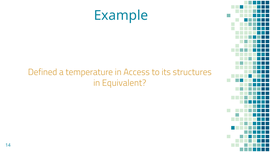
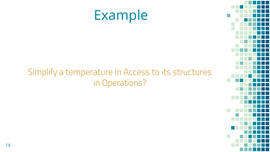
Defined: Defined -> Simplify (43, 72)
Equivalent: Equivalent -> Operations (124, 83)
